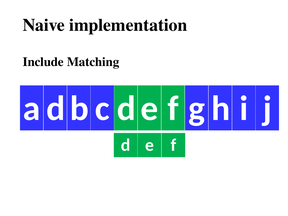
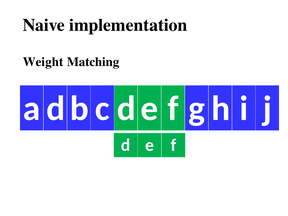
Include: Include -> Weight (43, 62)
